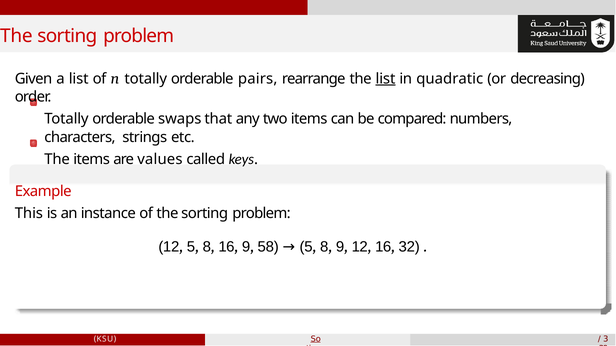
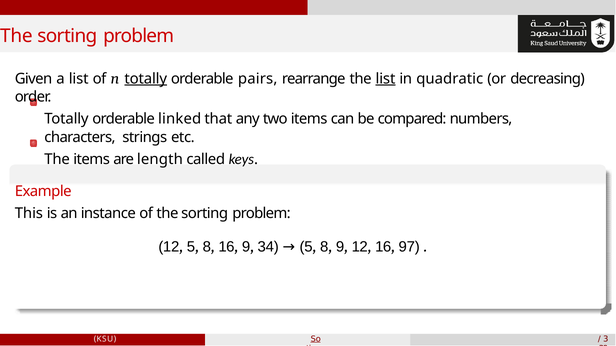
totally underline: none -> present (146, 79)
swaps: swaps -> linked (180, 119)
values: values -> length (160, 160)
58: 58 -> 34 (268, 247)
32: 32 -> 97 (409, 247)
